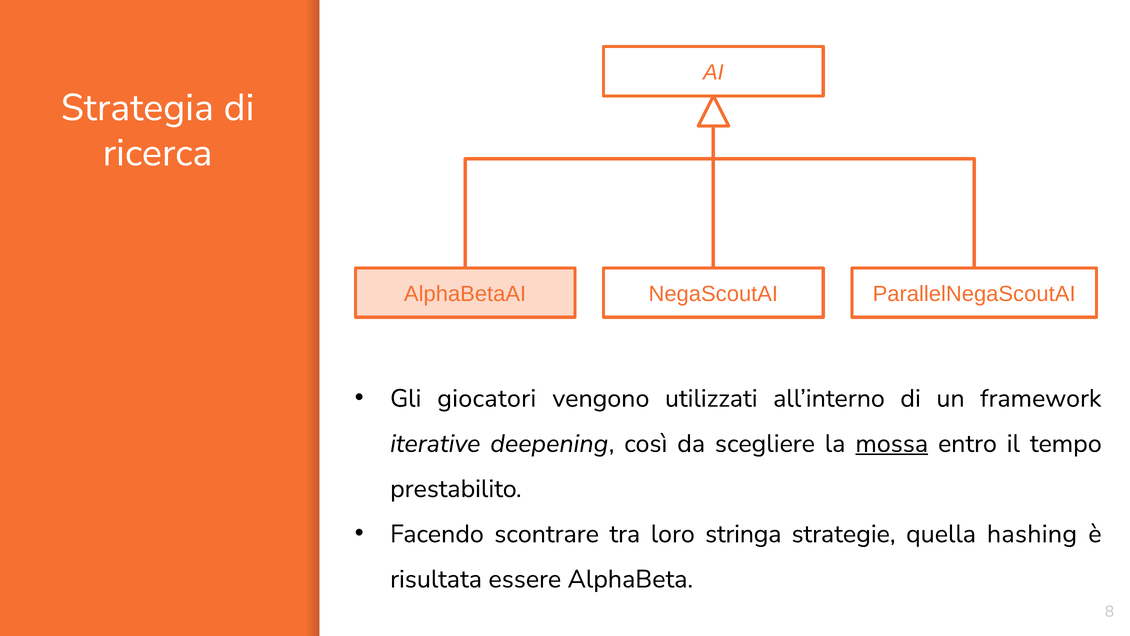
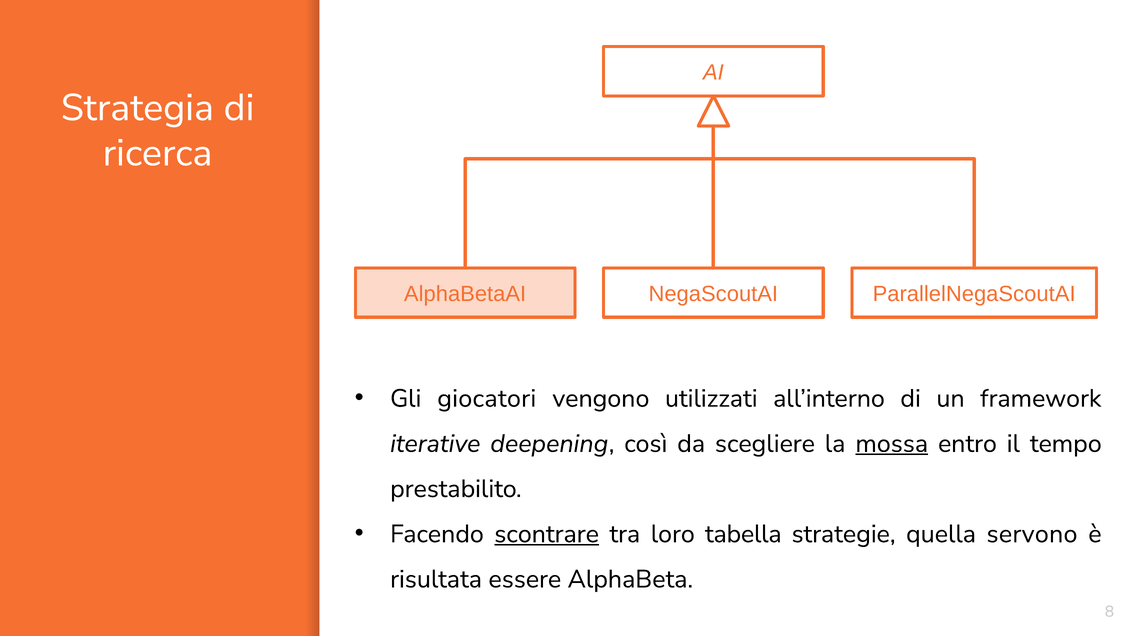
scontrare underline: none -> present (547, 534)
stringa: stringa -> tabella (743, 534)
hashing: hashing -> servono (1032, 534)
